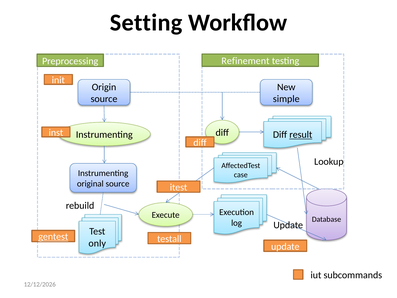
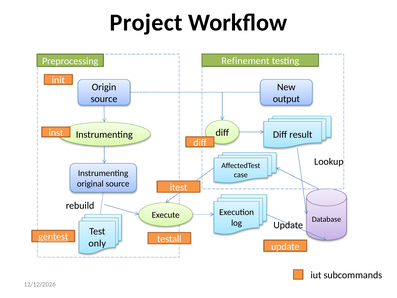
Setting: Setting -> Project (146, 23)
simple: simple -> output (286, 99)
result underline: present -> none (301, 135)
